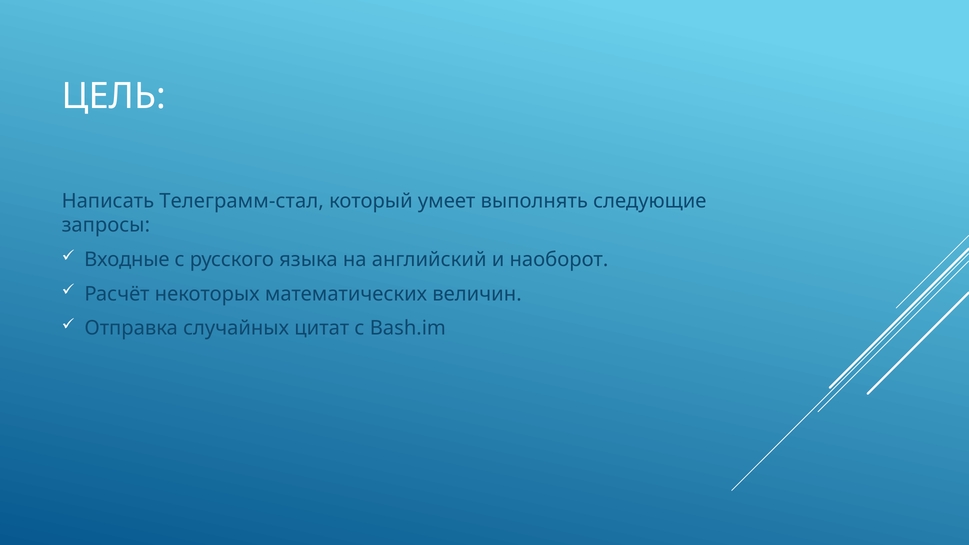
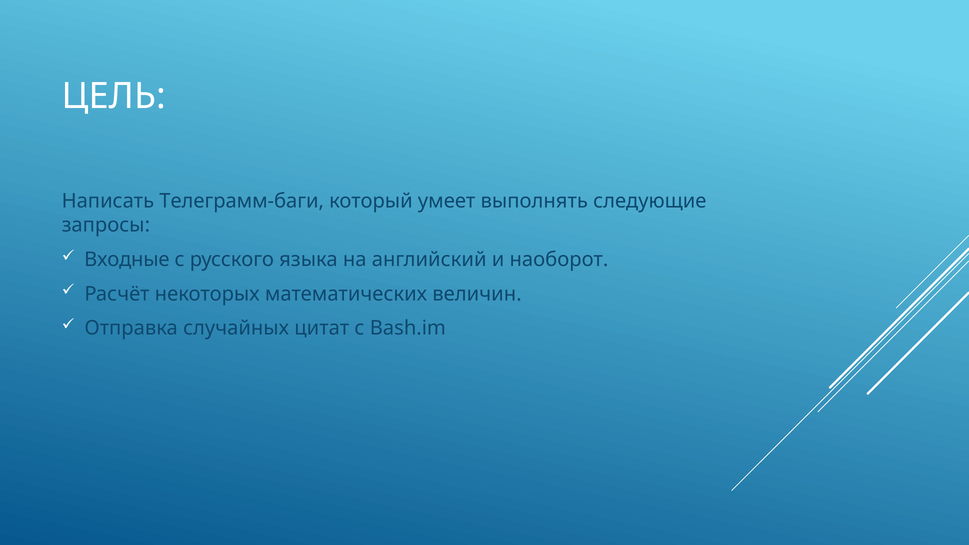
Телеграмм-стал: Телеграмм-стал -> Телеграмм-баги (242, 201)
